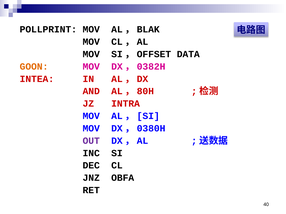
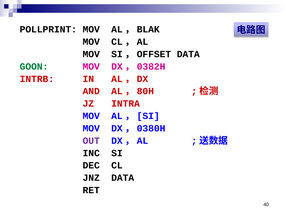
GOON colour: orange -> green (34, 67)
INTEA: INTEA -> INTRB (37, 79)
JNZ OBFA: OBFA -> DATA (123, 178)
